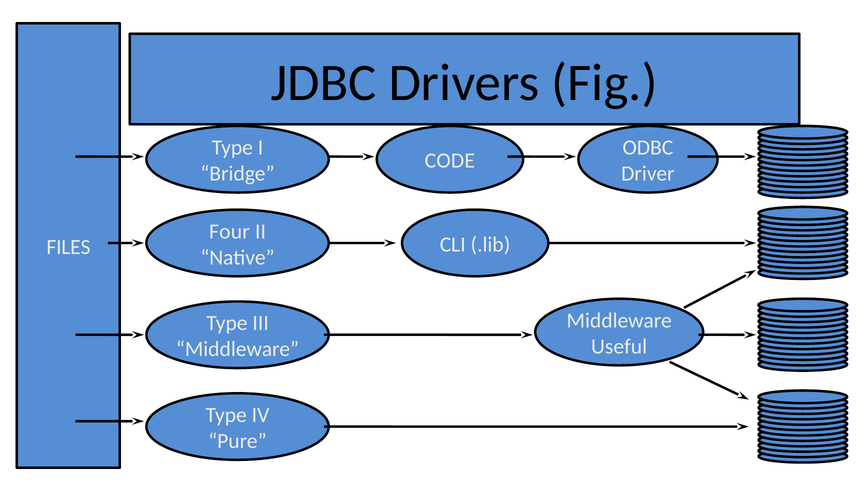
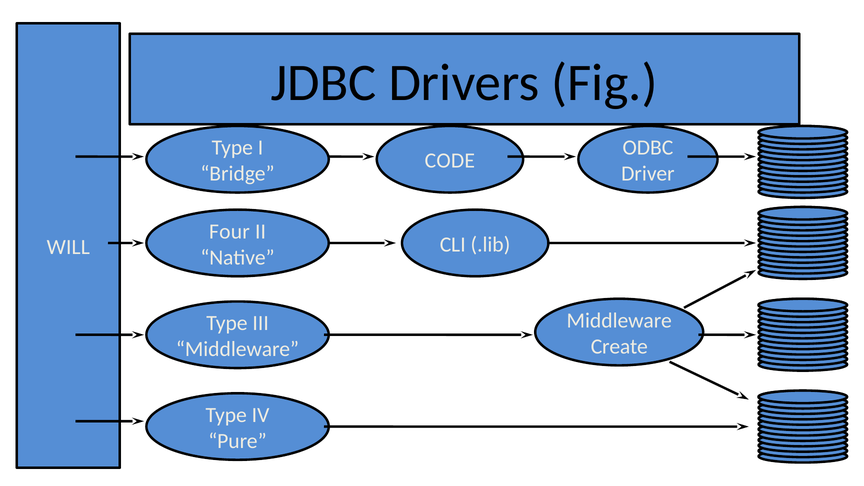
FILES: FILES -> WILL (68, 247)
Useful: Useful -> Create (619, 347)
